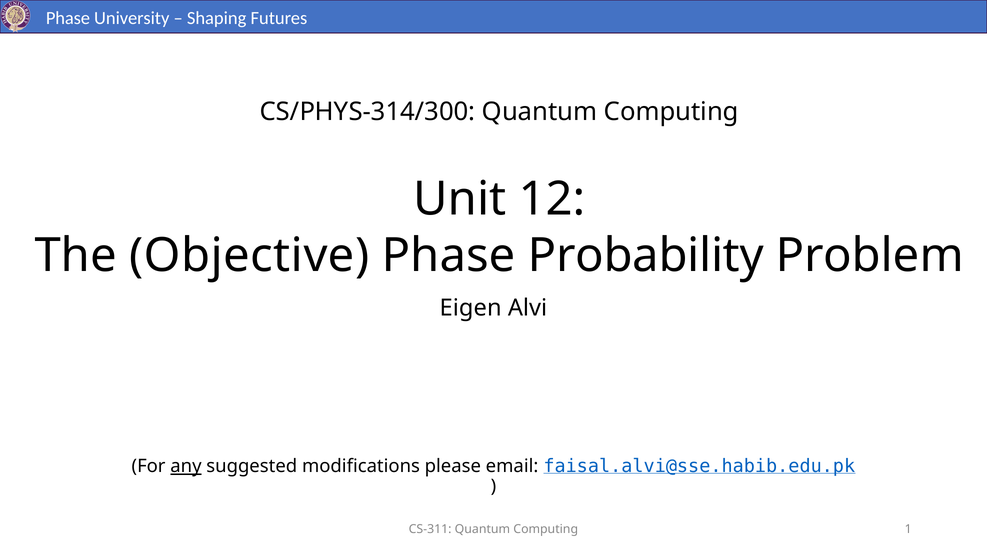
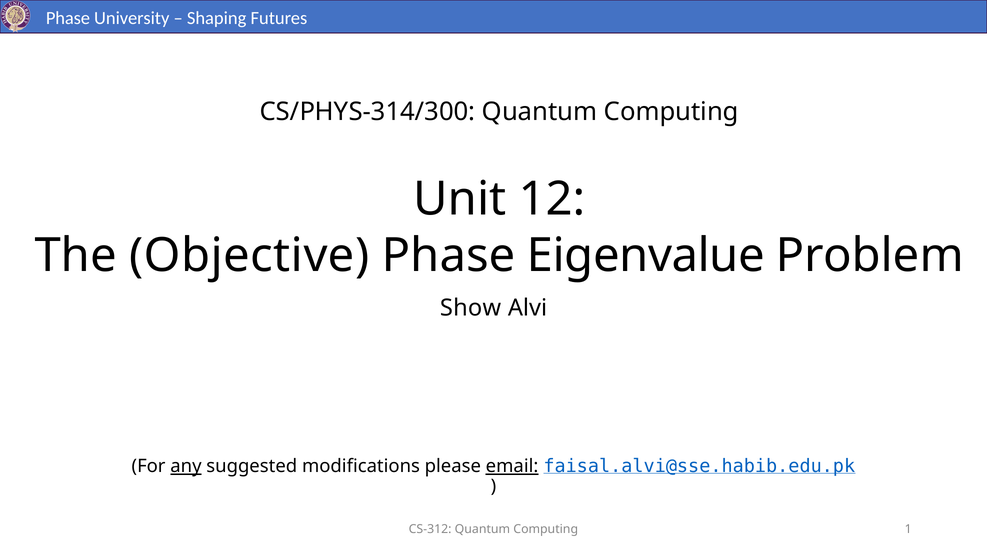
Probability: Probability -> Eigenvalue (646, 256)
Eigen: Eigen -> Show (471, 308)
email underline: none -> present (512, 466)
CS-311: CS-311 -> CS-312 (430, 529)
